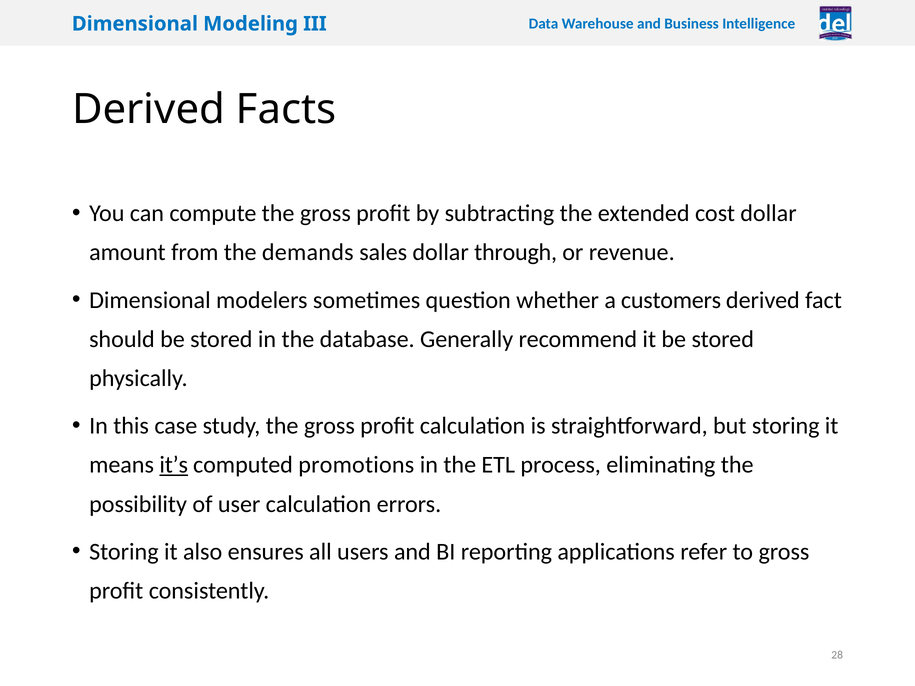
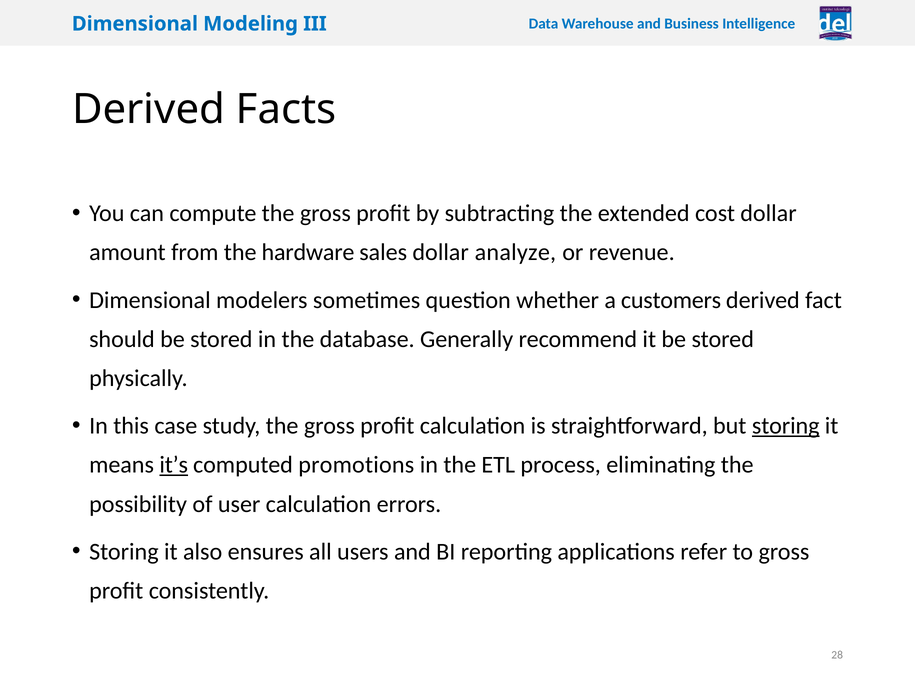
demands: demands -> hardware (308, 253)
through: through -> analyze (515, 253)
storing underline: none -> present (786, 426)
